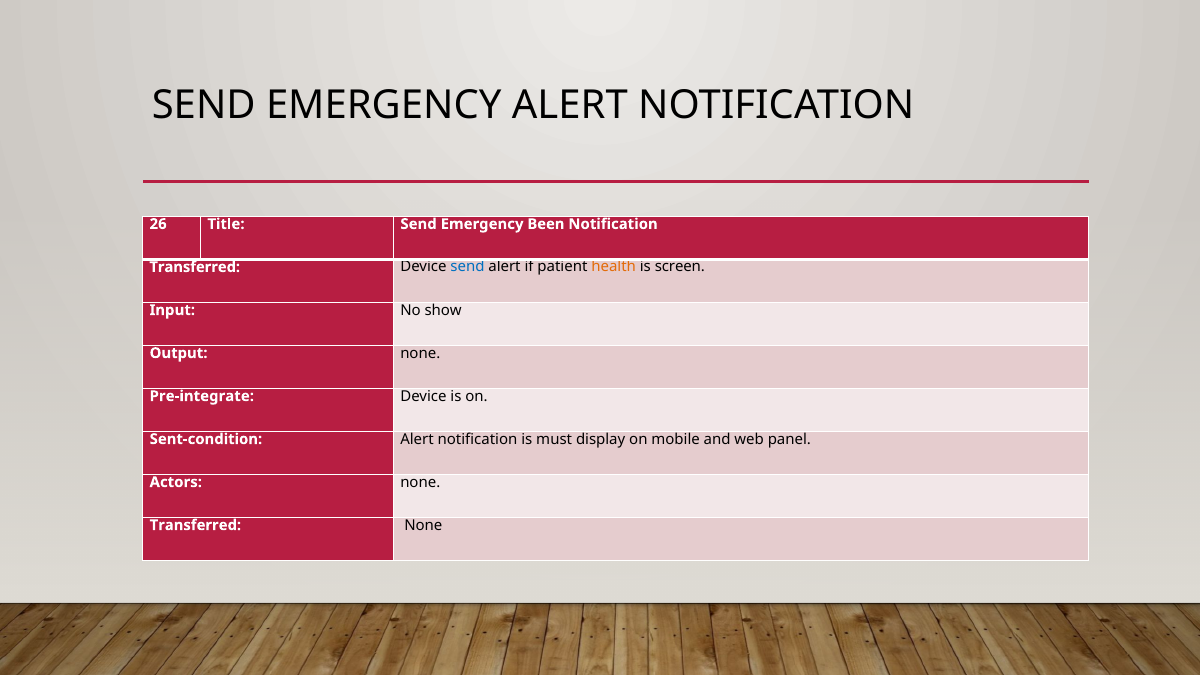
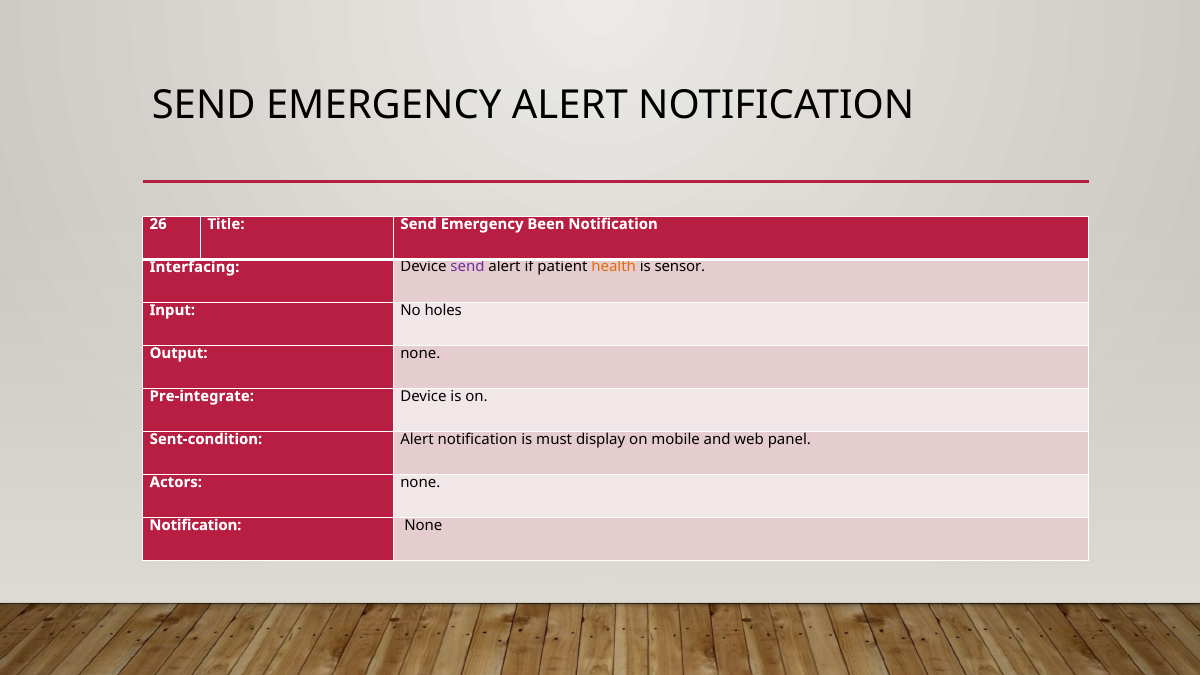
Transferred: Transferred -> Interfacing (195, 267)
send colour: blue -> purple (467, 267)
screen: screen -> sensor (680, 267)
show: show -> holes (443, 310)
Transferred: Transferred -> Notification (195, 525)
